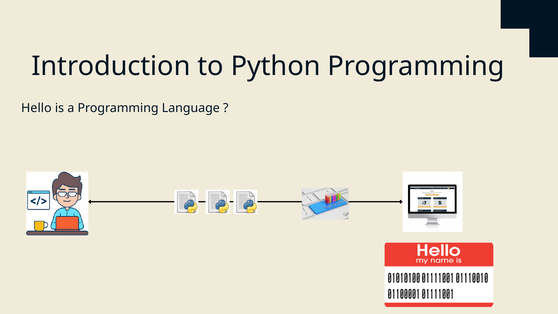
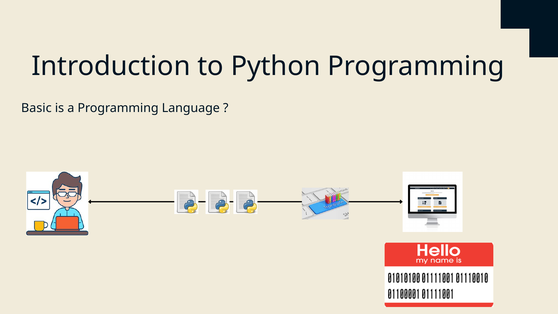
Hello: Hello -> Basic (36, 108)
